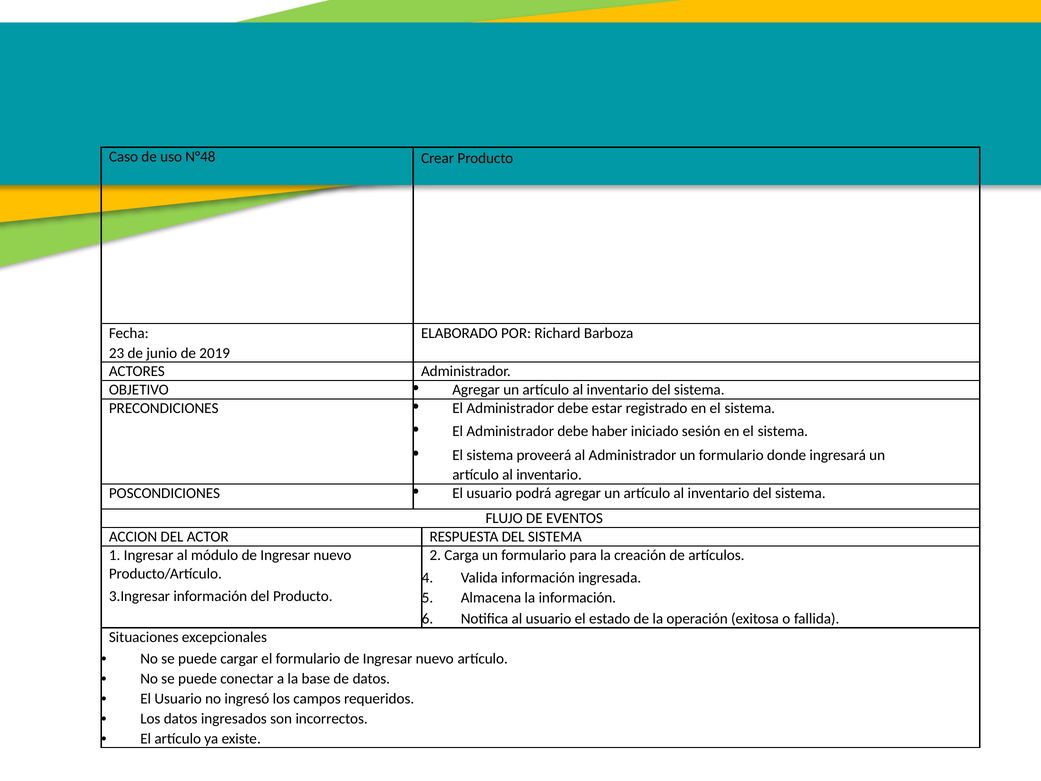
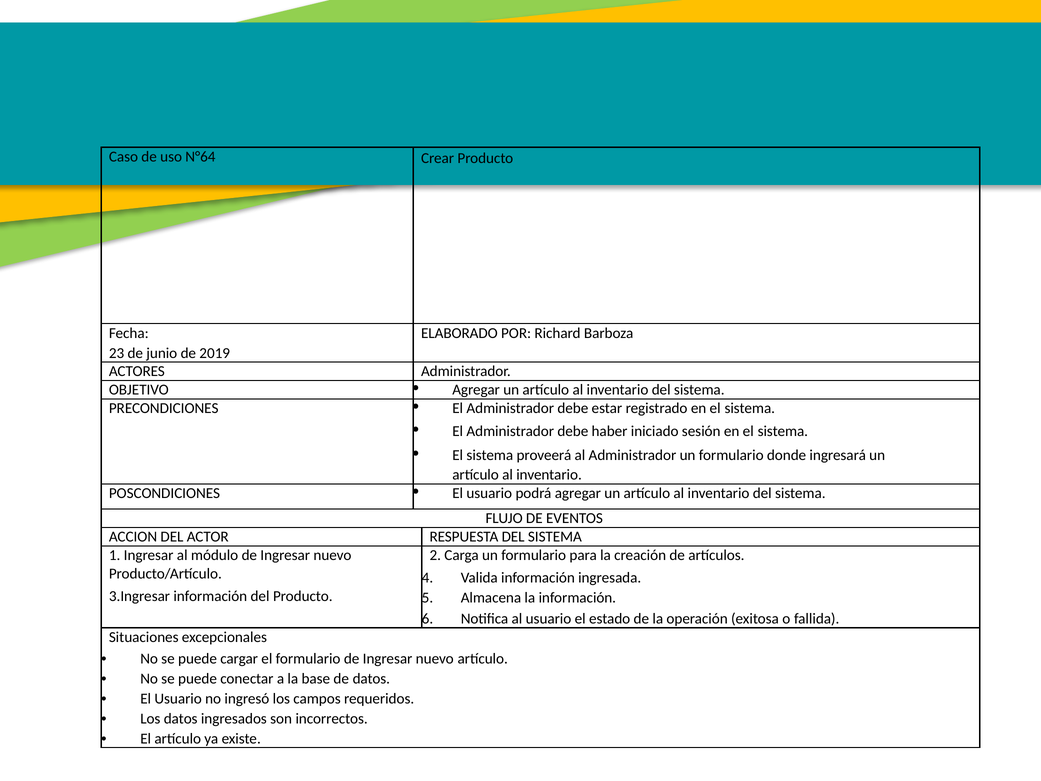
N°48: N°48 -> N°64 (200, 157)
